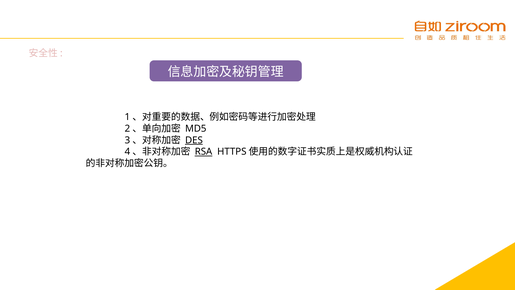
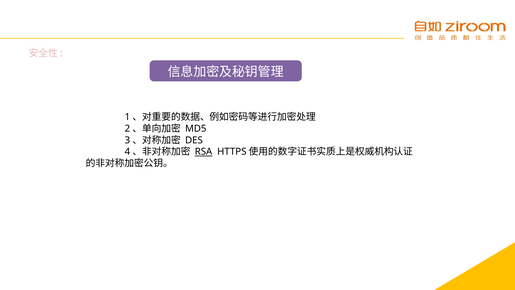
DES underline: present -> none (194, 140)
